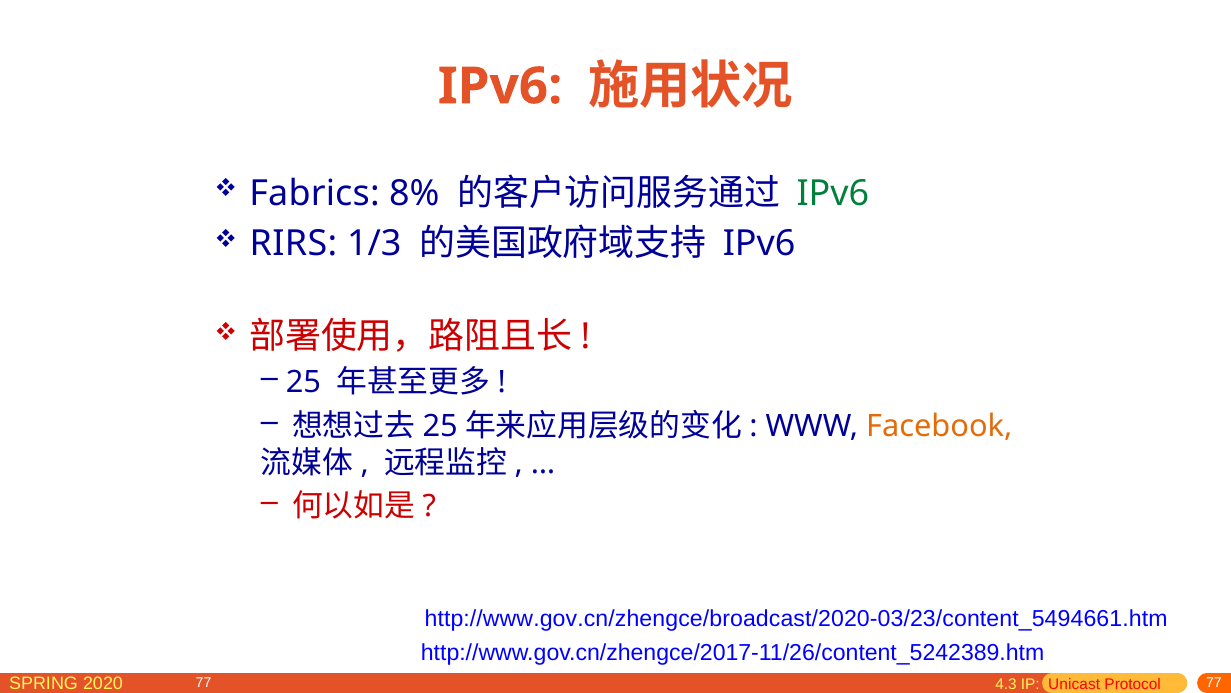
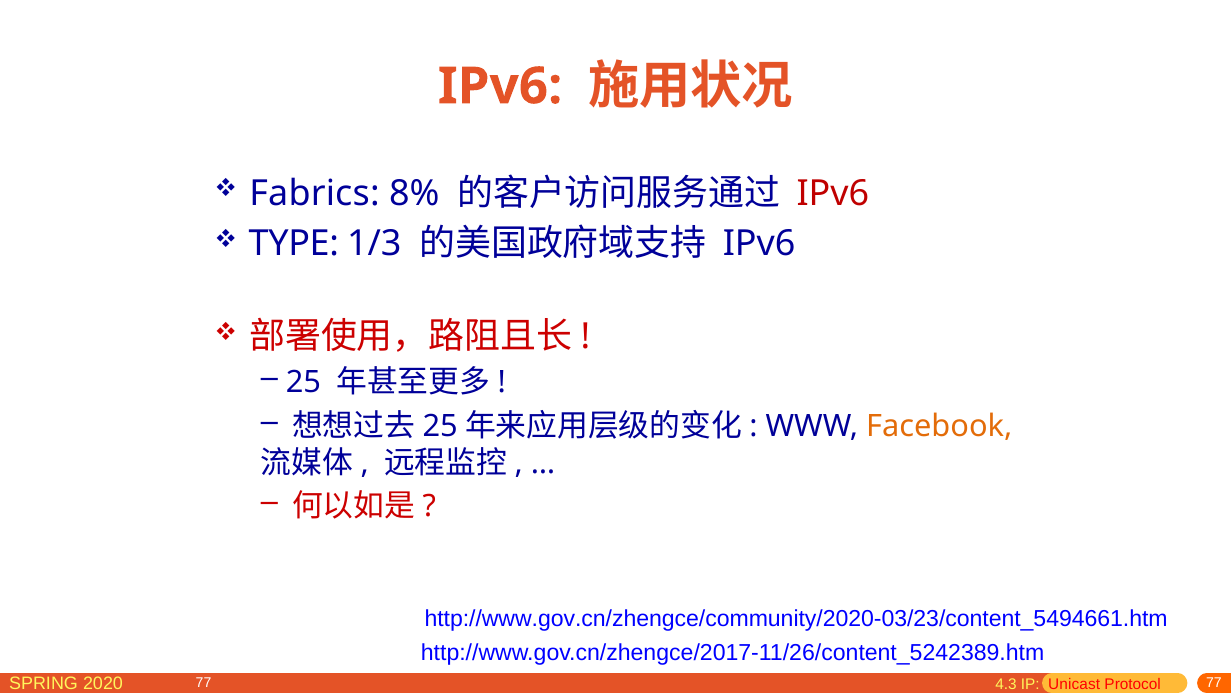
IPv6 colour: green -> red (833, 193)
RIRS: RIRS -> TYPE (294, 243)
http://www.gov.cn/zhengce/broadcast/2020-03/23/content_5494661.htm: http://www.gov.cn/zhengce/broadcast/2020-03/23/content_5494661.htm -> http://www.gov.cn/zhengce/community/2020-03/23/content_5494661.htm (796, 618)
